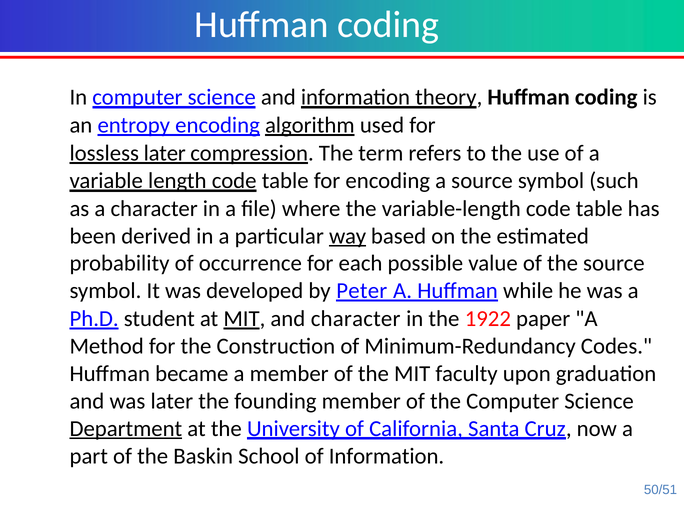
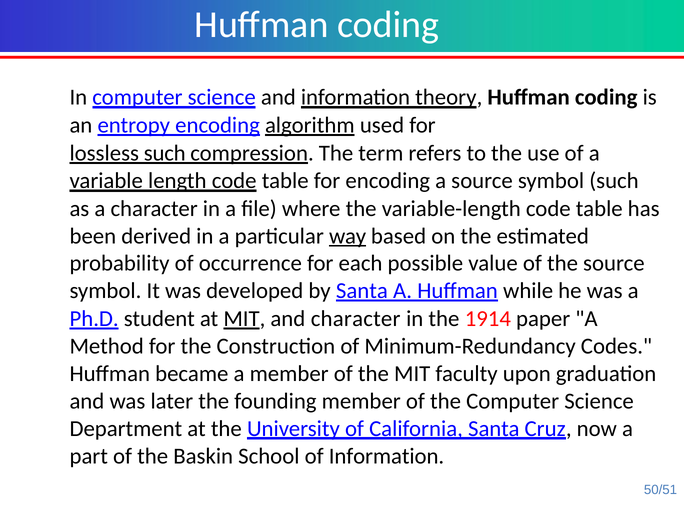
lossless later: later -> such (165, 153)
by Peter: Peter -> Santa (362, 291)
1922: 1922 -> 1914 (488, 319)
Department underline: present -> none (126, 429)
